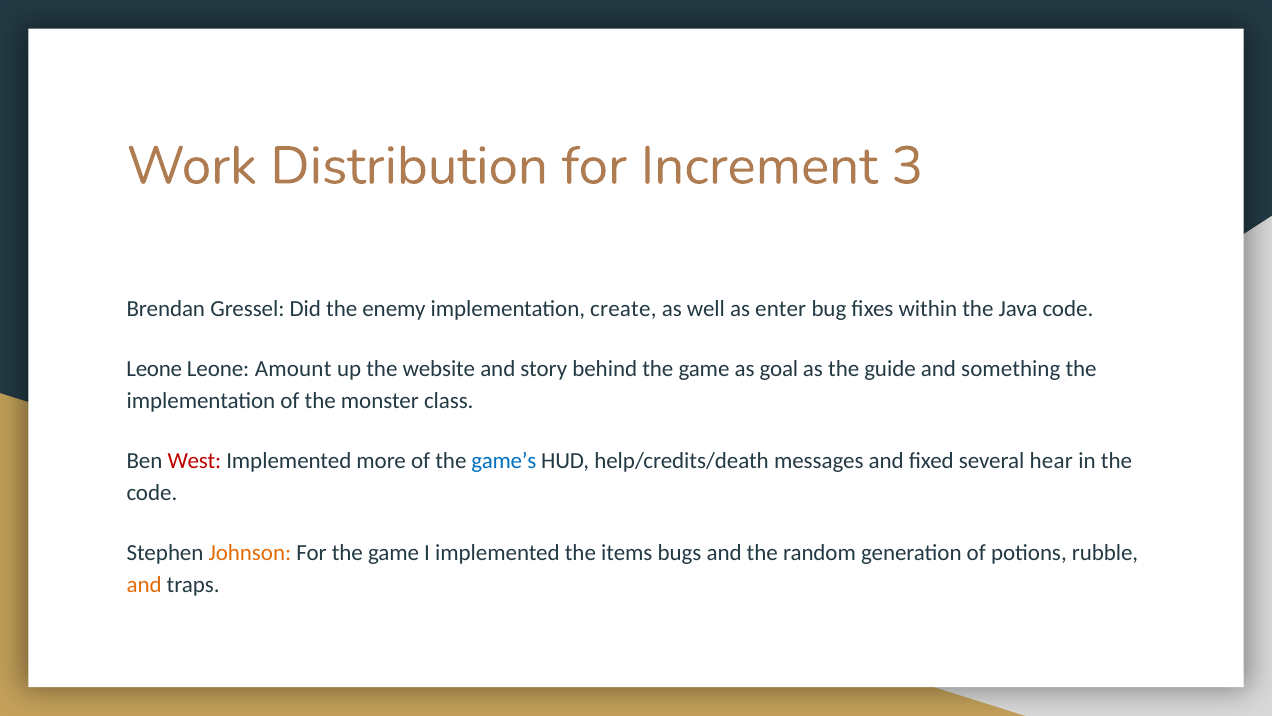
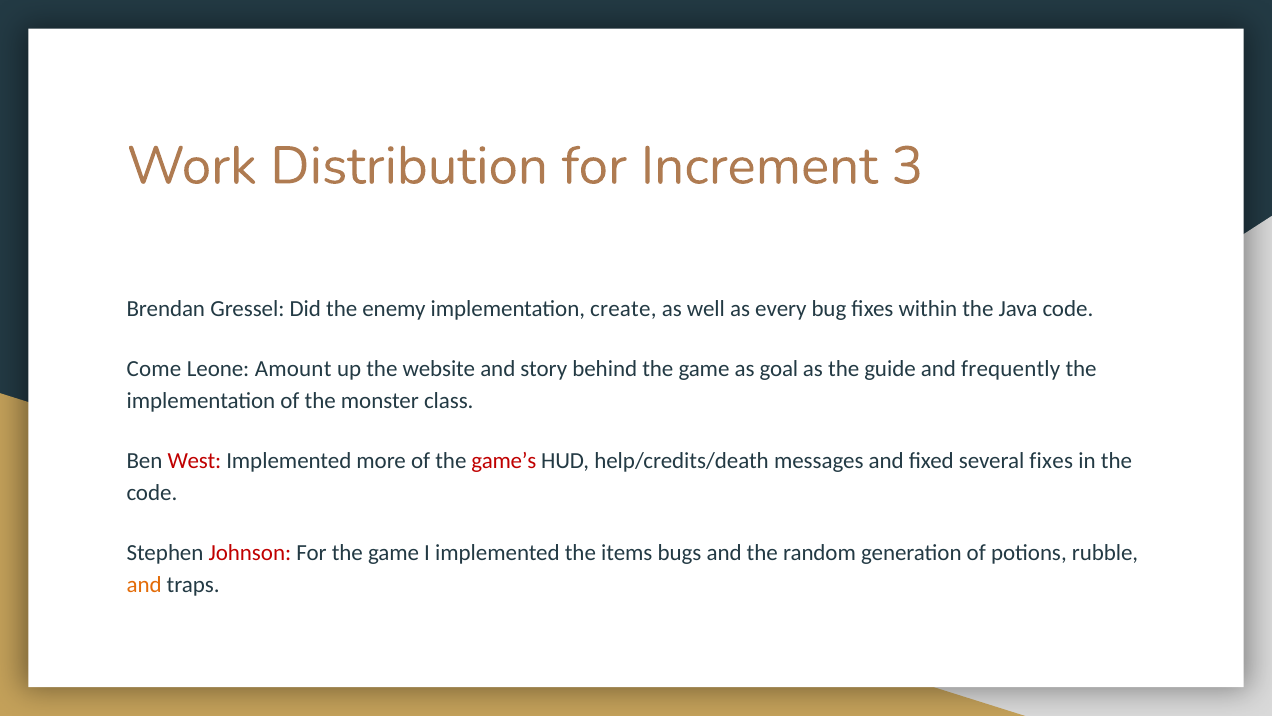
enter: enter -> every (781, 309)
Leone: Leone -> Come (154, 369)
something: something -> frequently (1011, 369)
game’s colour: blue -> red (504, 461)
several hear: hear -> fixes (1051, 461)
Johnson colour: orange -> red (250, 552)
